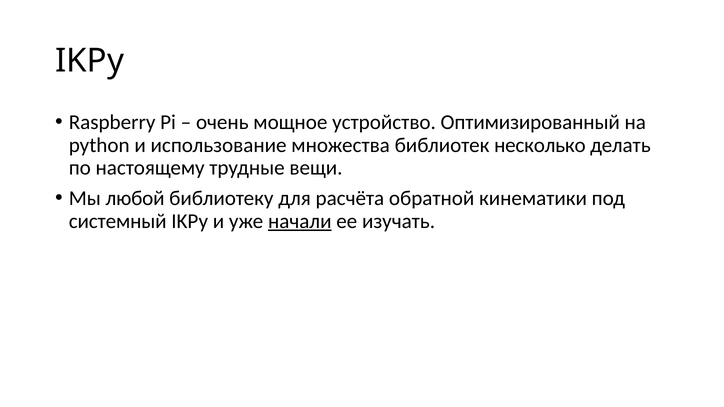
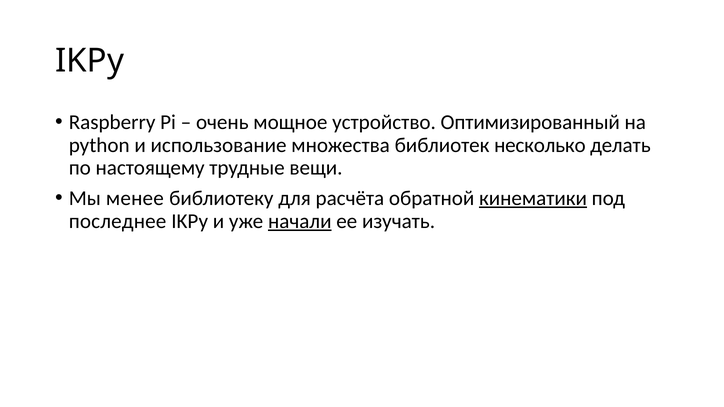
любой: любой -> менее (135, 198)
кинематики underline: none -> present (533, 198)
системный: системный -> последнее (118, 221)
